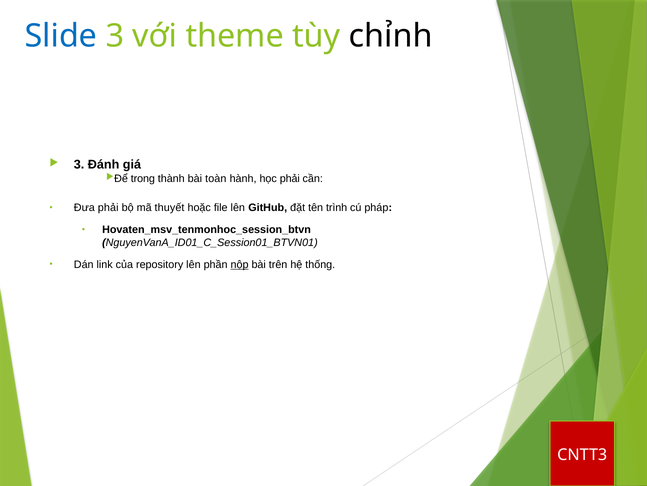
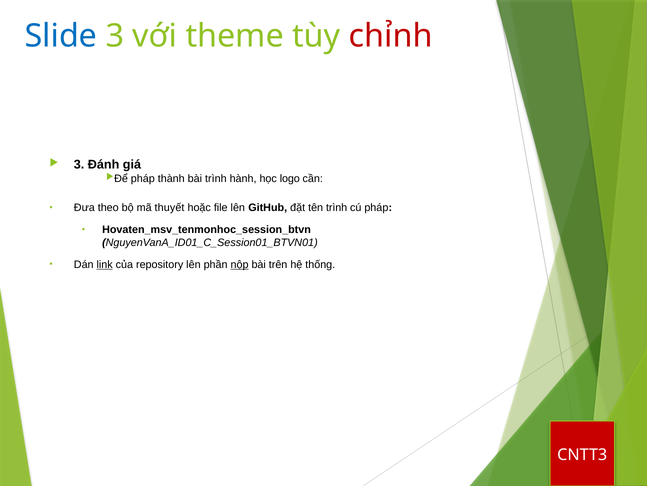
chỉnh colour: black -> red (391, 36)
trong: trong -> pháp (143, 178)
bài toàn: toàn -> trình (216, 178)
học phải: phải -> logo (290, 178)
Đưa phải: phải -> theo (108, 208)
link underline: none -> present (105, 264)
